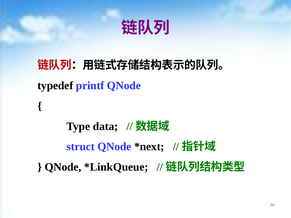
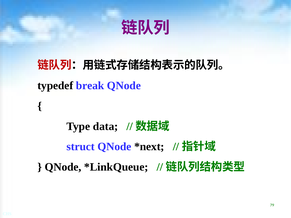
printf: printf -> break (90, 86)
